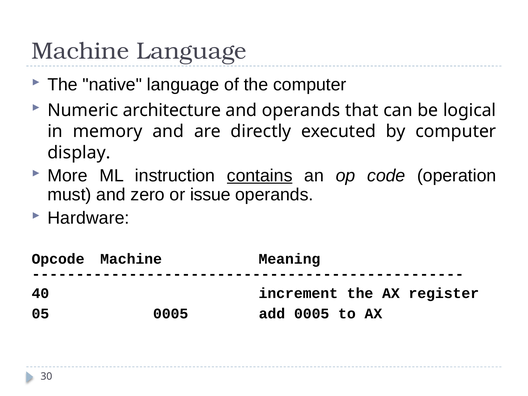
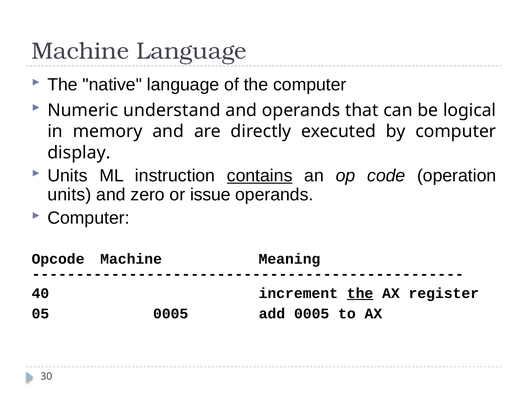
architecture: architecture -> understand (172, 110)
More: More -> Units (67, 176)
must: must -> units (69, 195)
Hardware: Hardware -> Computer (89, 218)
the underline: none -> present (360, 293)
